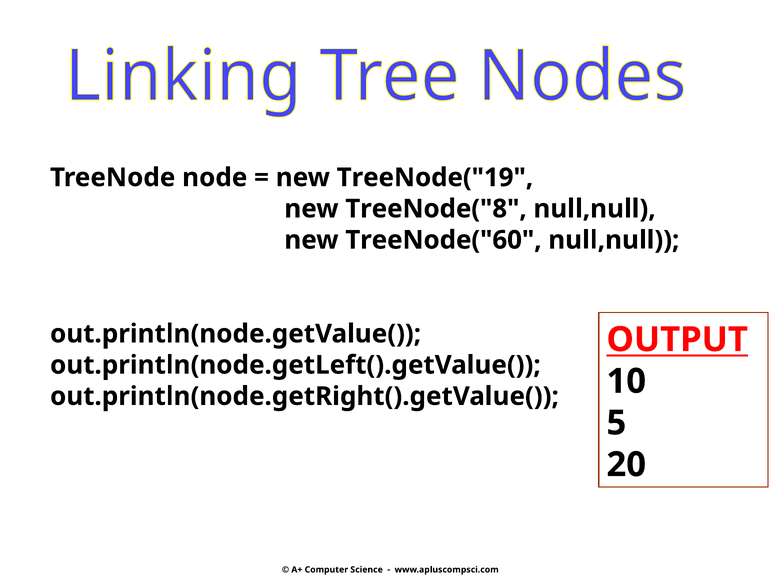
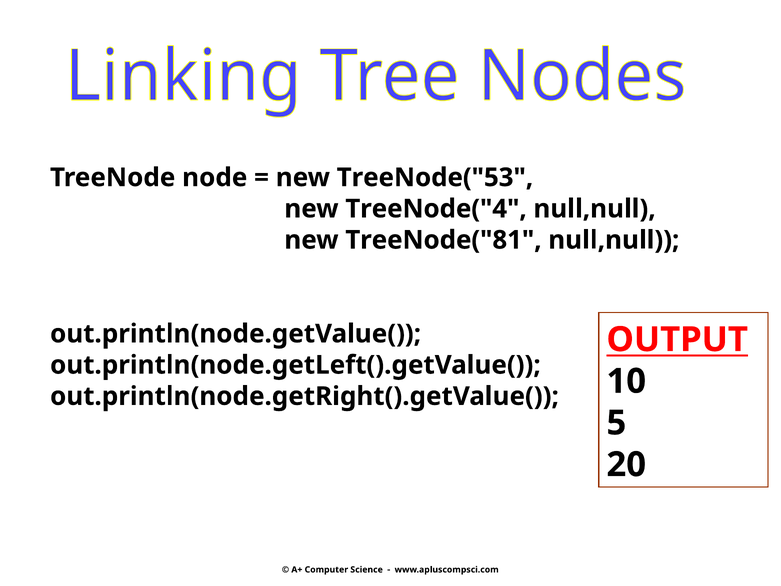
TreeNode("19: TreeNode("19 -> TreeNode("53 (435, 177)
TreeNode("8: TreeNode("8 -> TreeNode("4 (436, 209)
TreeNode("60: TreeNode("60 -> TreeNode("81 (443, 240)
